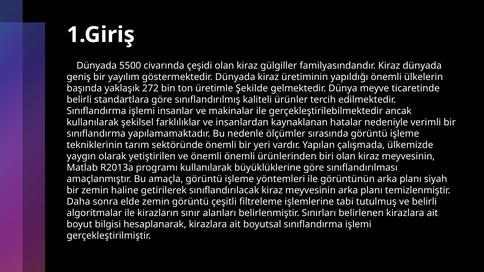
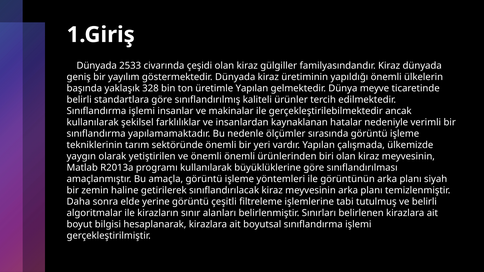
5500: 5500 -> 2533 (130, 66)
272: 272 -> 328 (150, 88)
üretimle Şekilde: Şekilde -> Yapılan (252, 88)
elde zemin: zemin -> yerine (156, 202)
